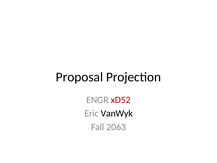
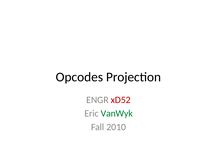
Proposal: Proposal -> Opcodes (79, 77)
VanWyk colour: black -> green (117, 113)
2063: 2063 -> 2010 (116, 127)
